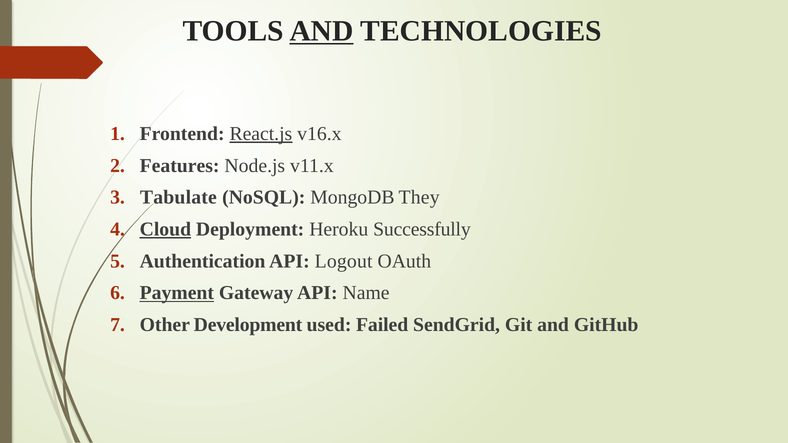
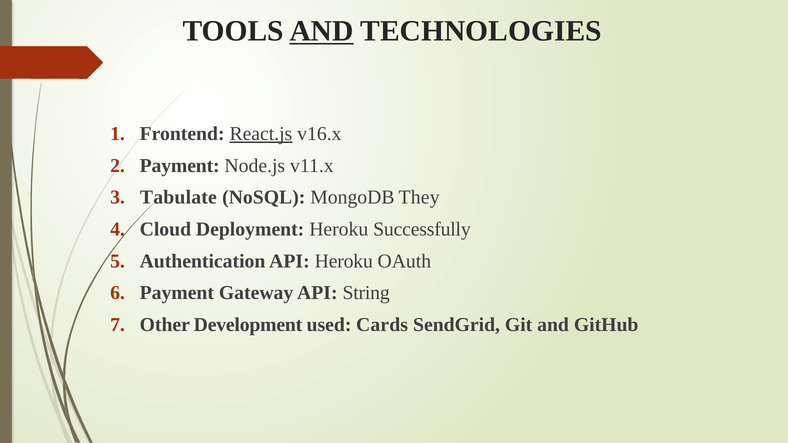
Features: Features -> Payment (180, 166)
Cloud underline: present -> none (165, 229)
API Logout: Logout -> Heroku (344, 261)
Payment underline: present -> none (177, 293)
Name: Name -> String (366, 293)
Failed: Failed -> Cards (382, 325)
